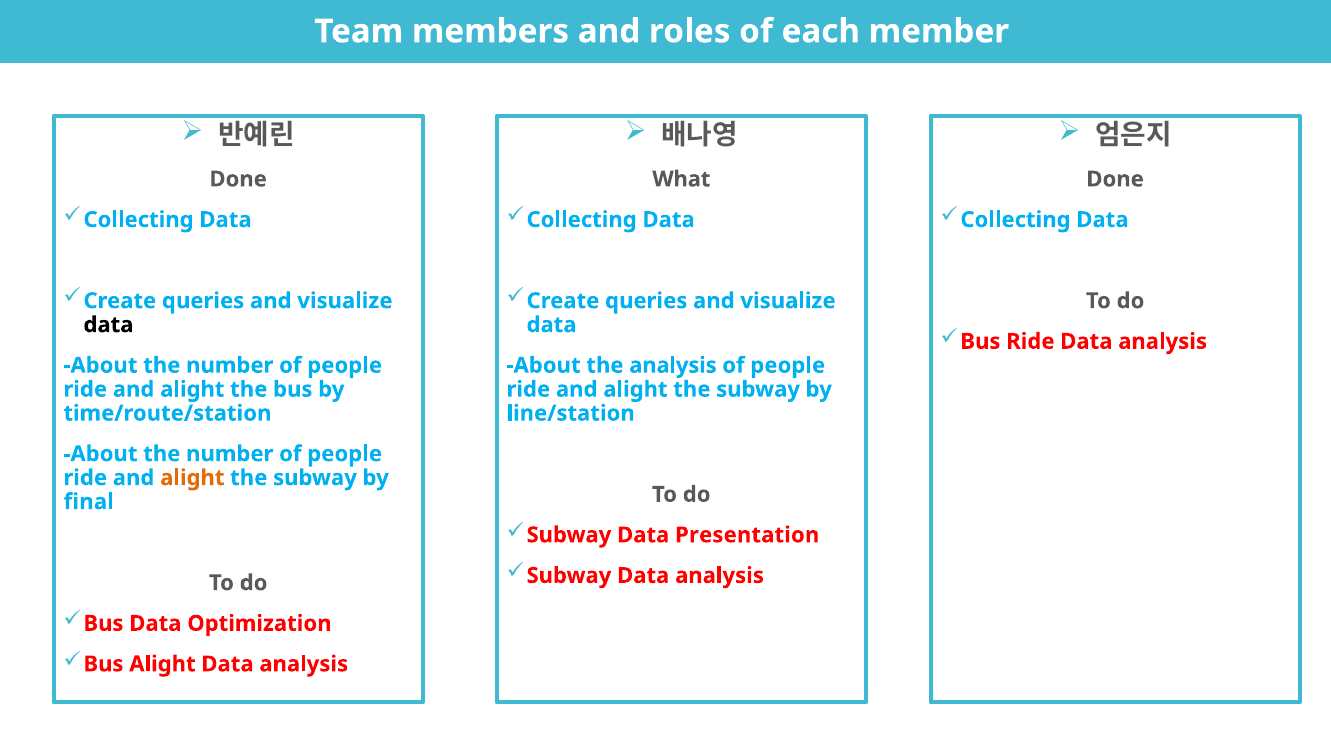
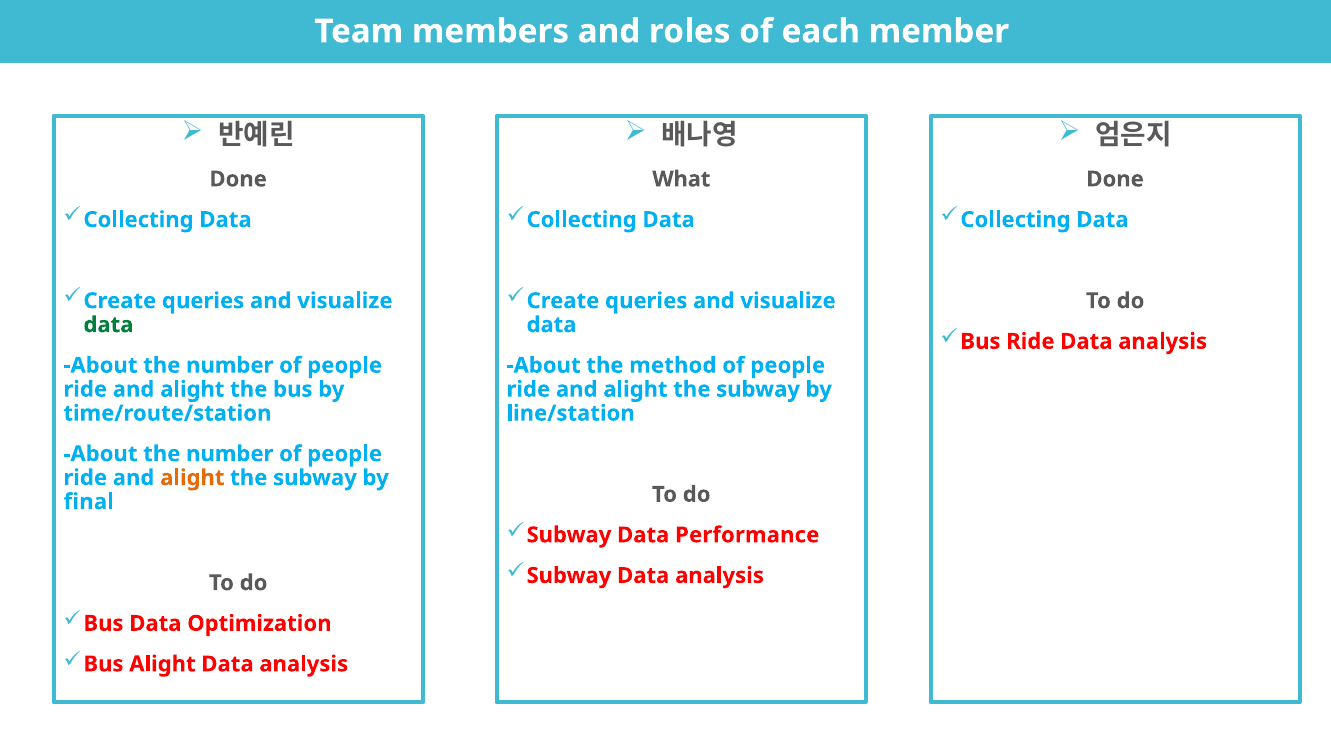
data colour: black -> green (108, 325)
the analysis: analysis -> method (673, 365)
Presentation: Presentation -> Performance (747, 535)
